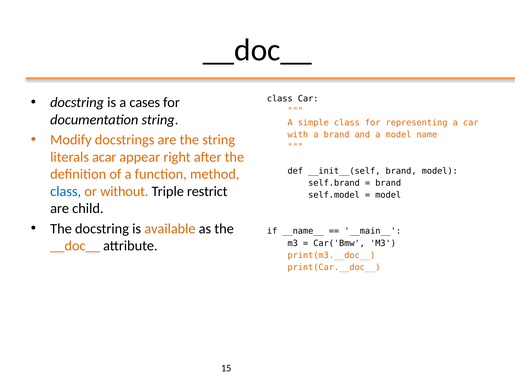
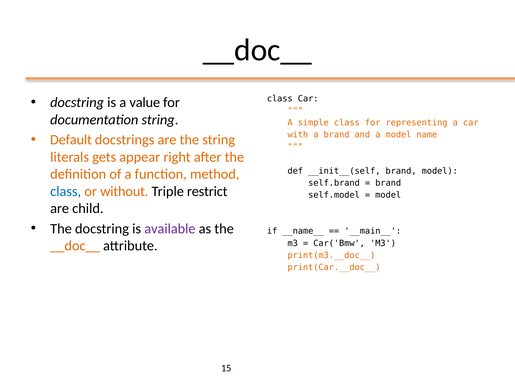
cases: cases -> value (145, 102)
Modify: Modify -> Default (71, 139)
acar: acar -> gets (104, 157)
available colour: orange -> purple (170, 228)
